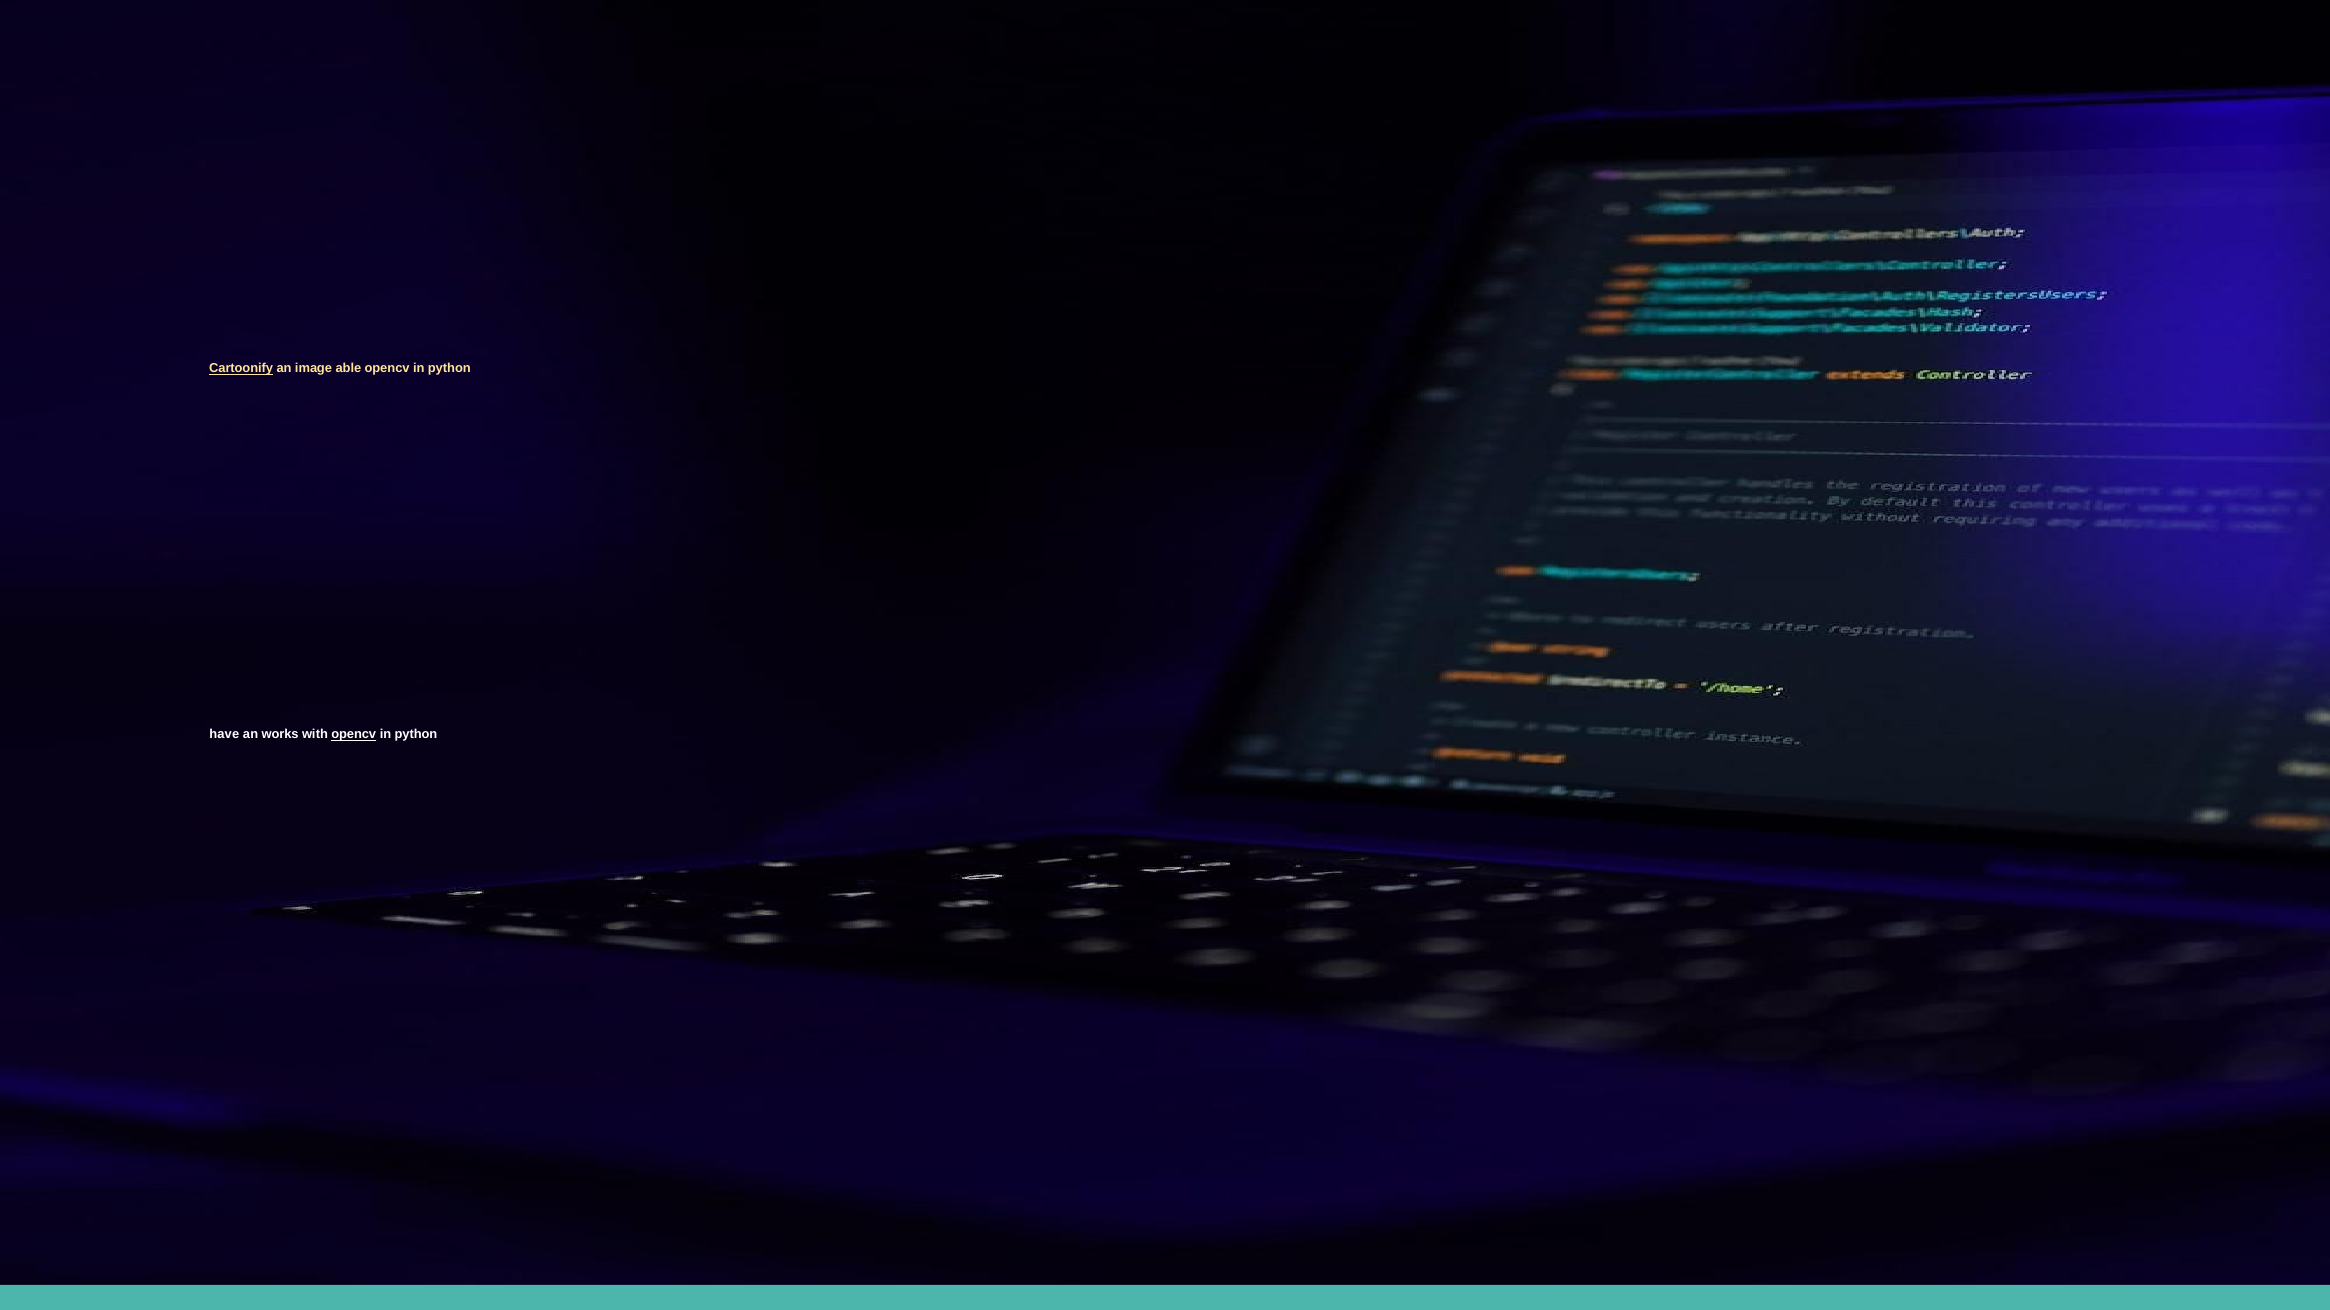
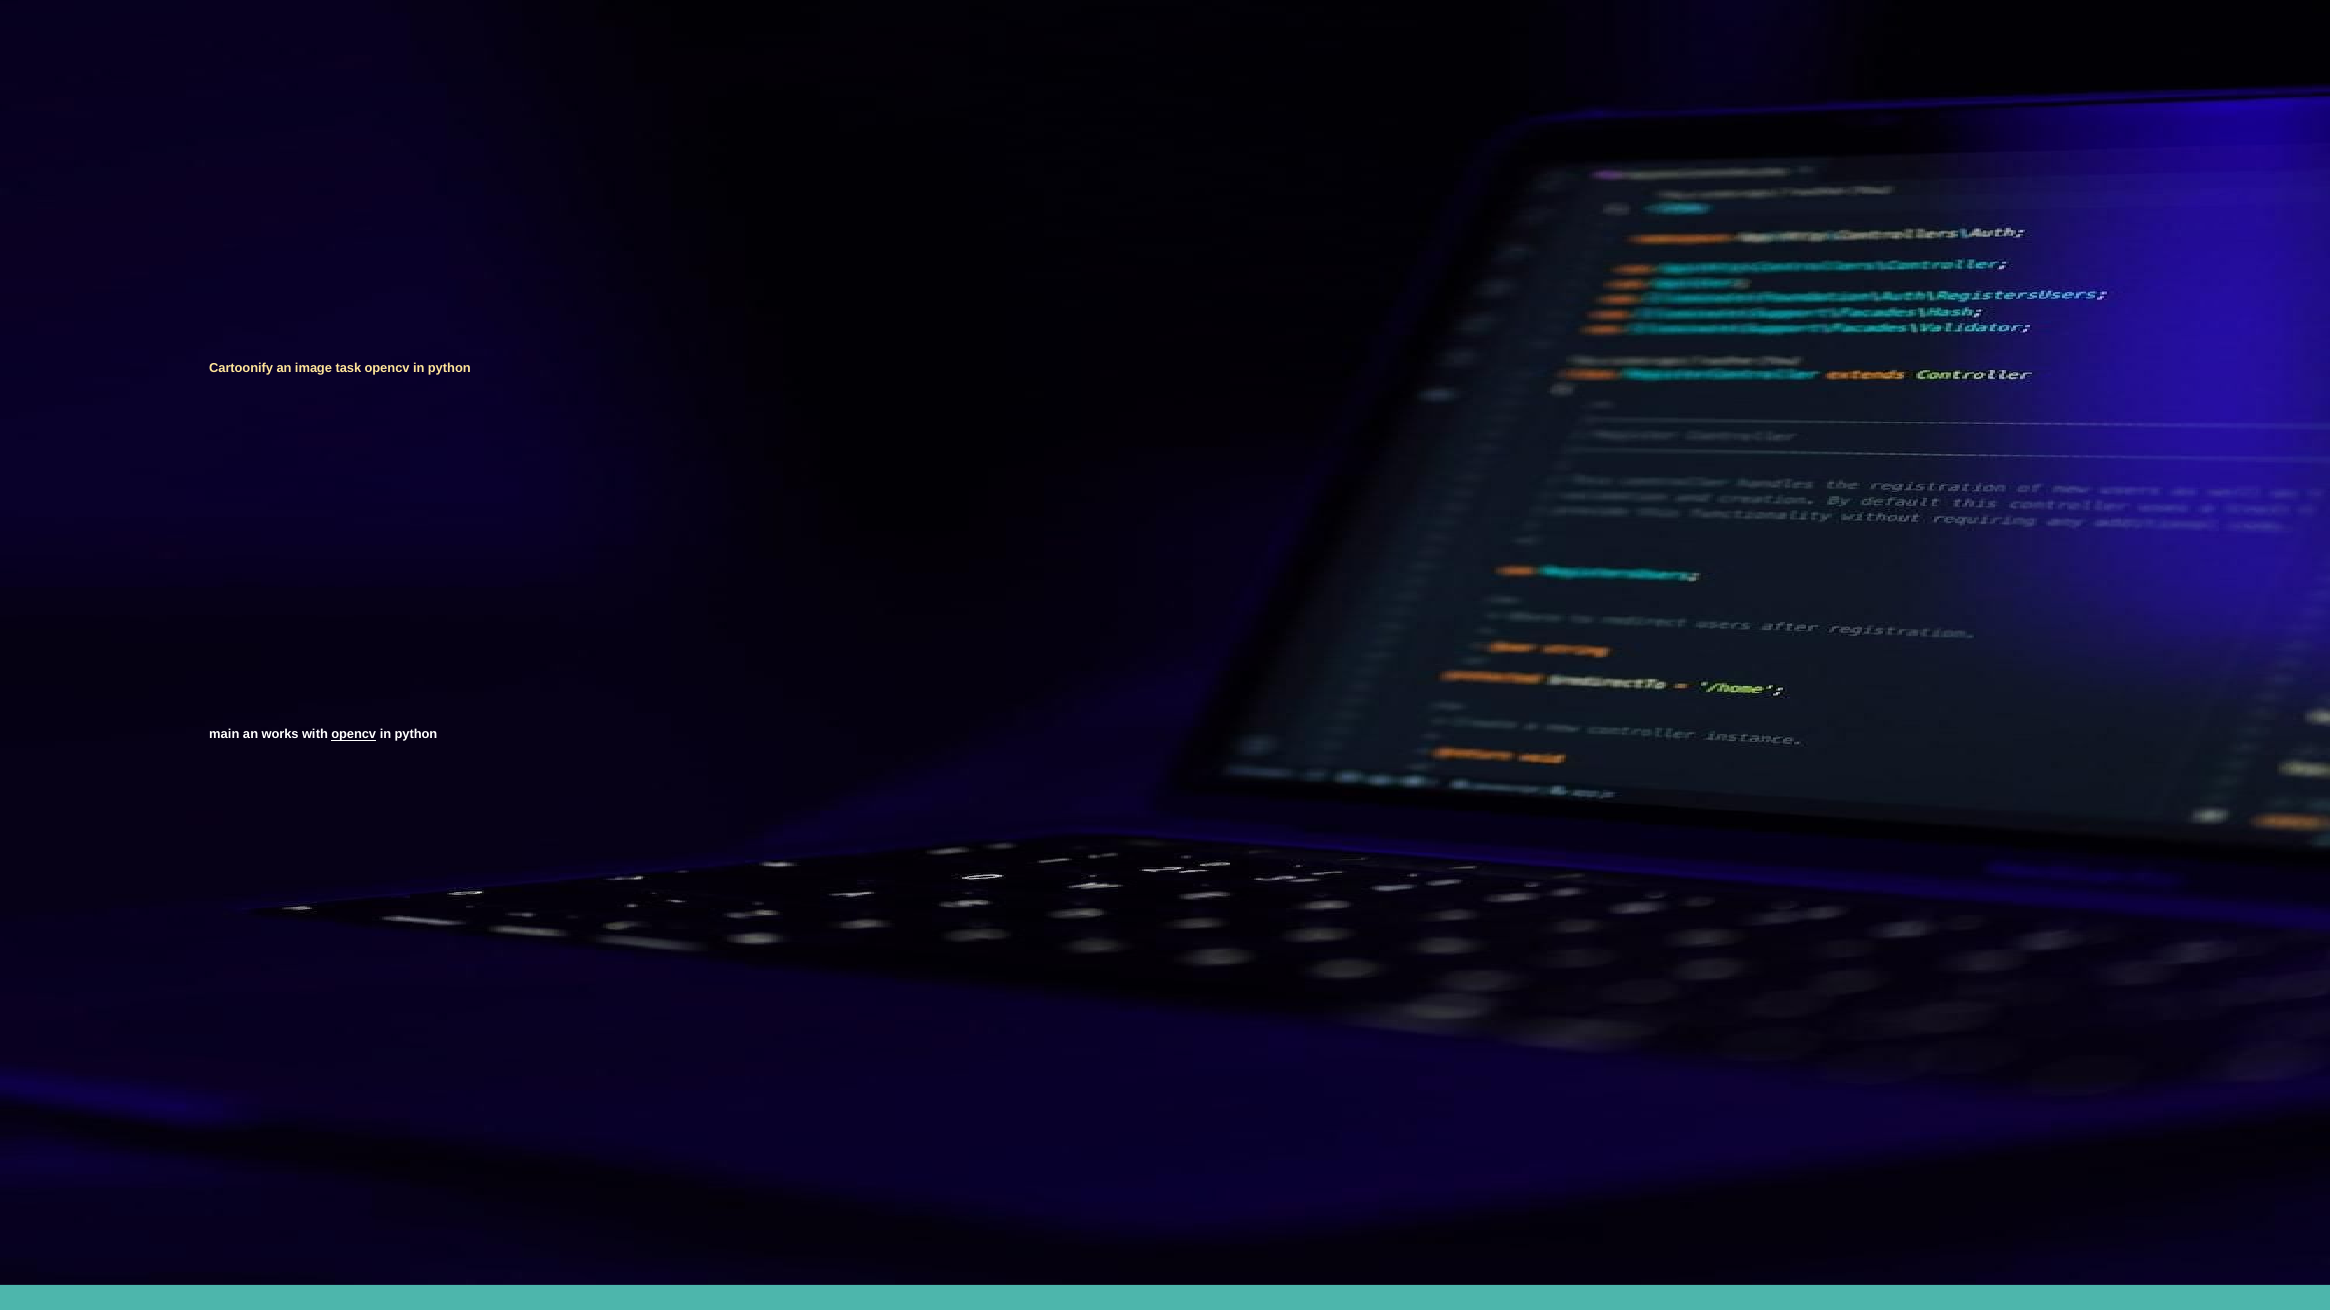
Cartoonify underline: present -> none (241, 369)
able: able -> task (348, 369)
have: have -> main (224, 735)
